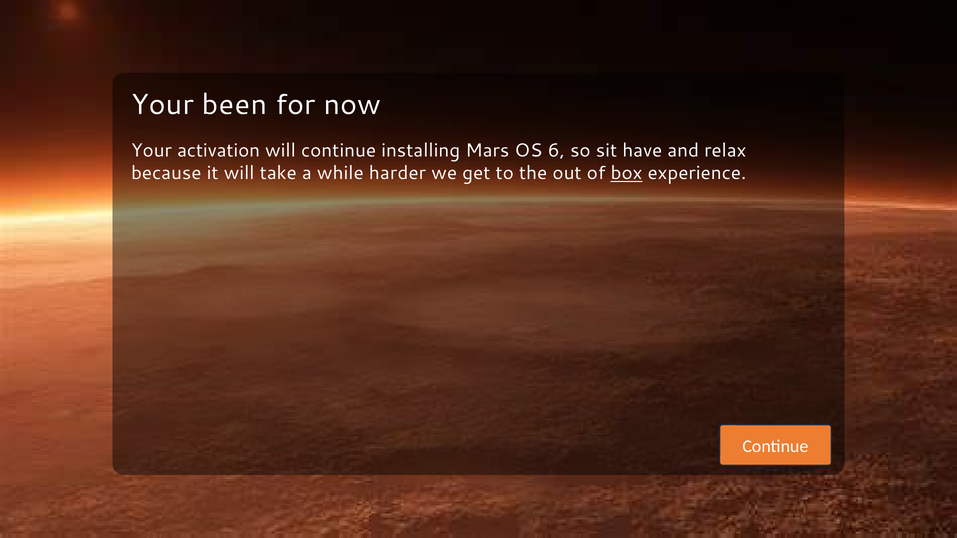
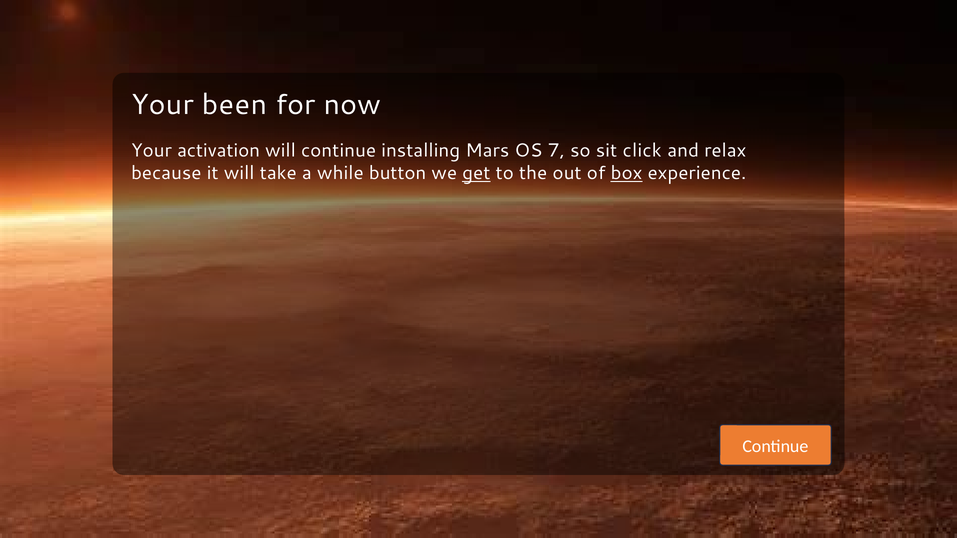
6: 6 -> 7 (556, 151)
have: have -> click (642, 151)
harder: harder -> button (398, 173)
get underline: none -> present (476, 173)
